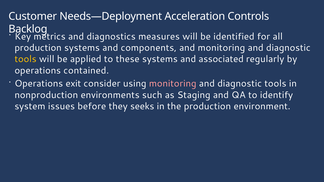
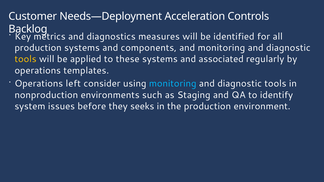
contained: contained -> templates (86, 71)
exit: exit -> left (73, 84)
monitoring colour: pink -> light blue (173, 84)
